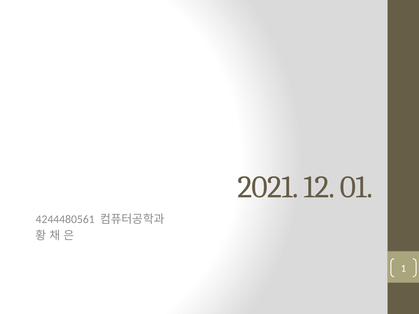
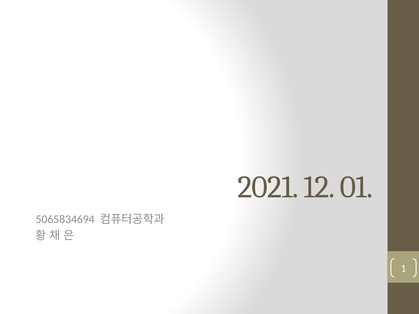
4244480561: 4244480561 -> 5065834694 (65, 219)
